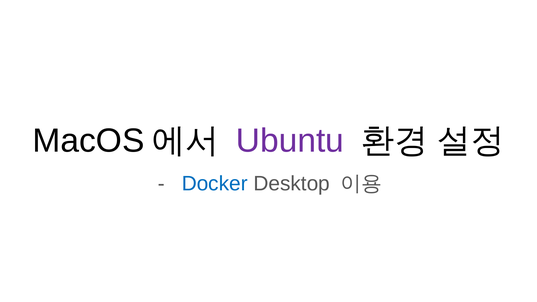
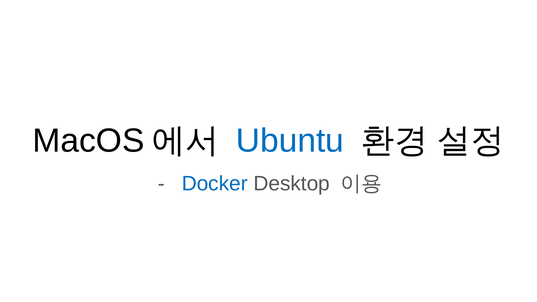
Ubuntu colour: purple -> blue (290, 141)
